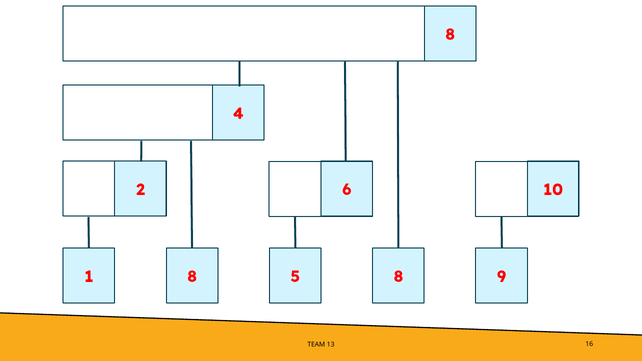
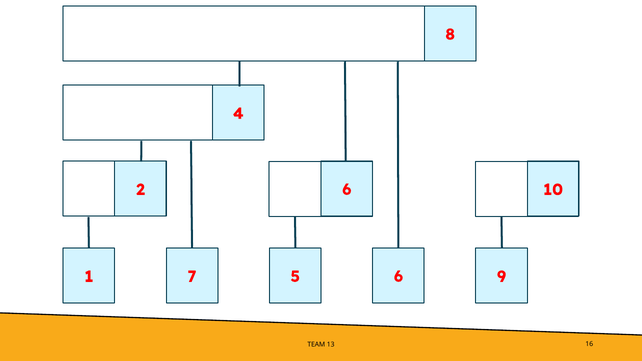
1 8: 8 -> 7 (192, 277)
5 8: 8 -> 6 (398, 277)
